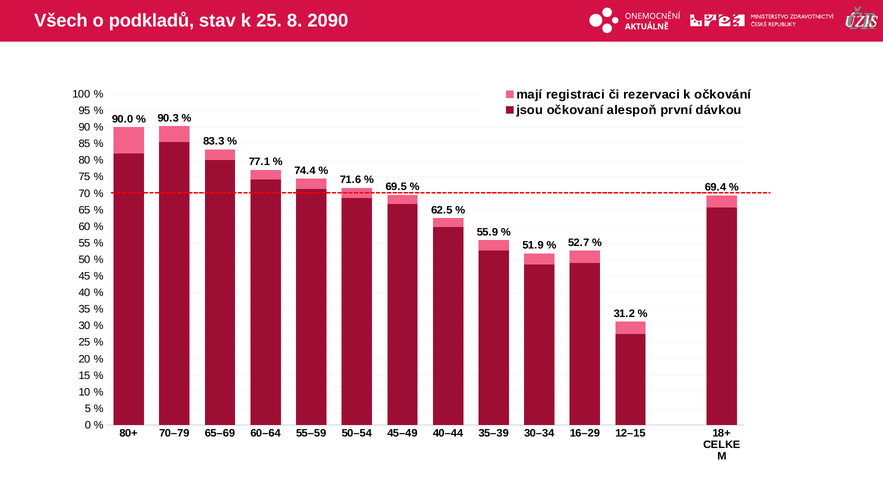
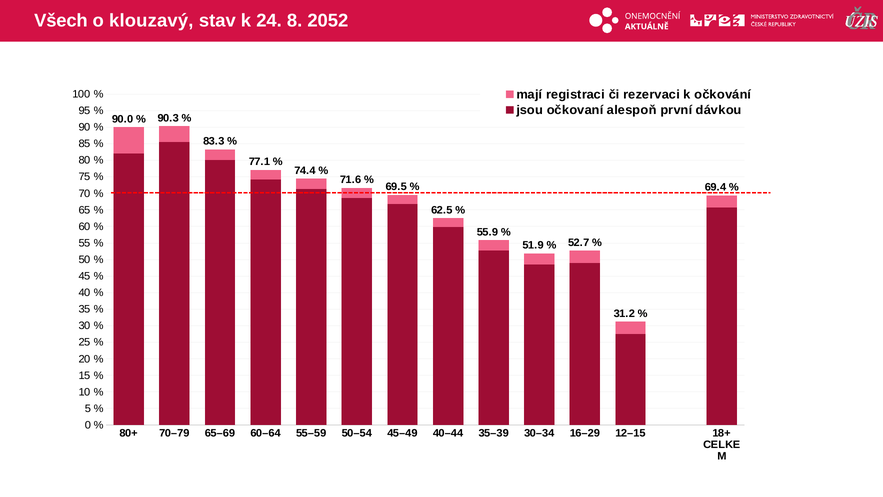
podkladů: podkladů -> klouzavý (151, 21)
k 25: 25 -> 24 (269, 21)
2090: 2090 -> 2052 (328, 21)
